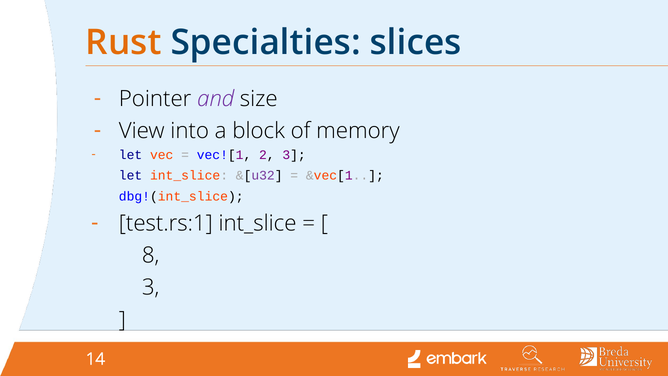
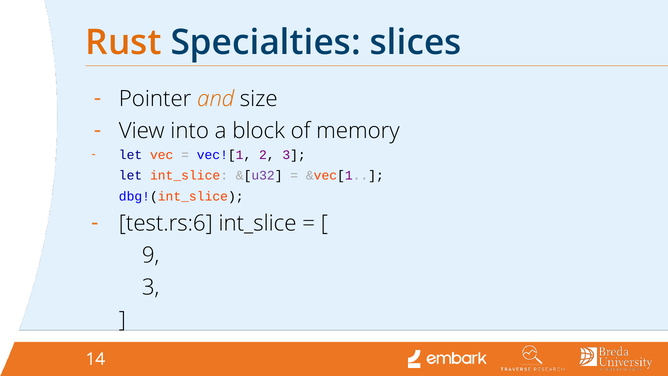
and colour: purple -> orange (216, 99)
test.rs:1: test.rs:1 -> test.rs:6 (166, 223)
8: 8 -> 9 (151, 255)
